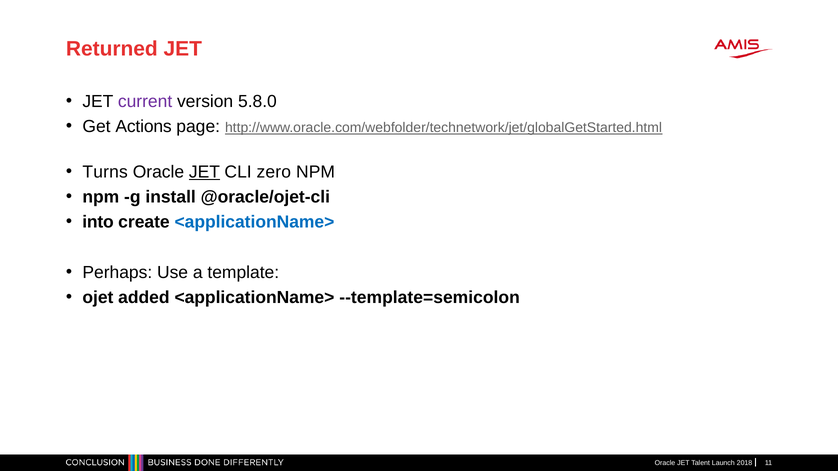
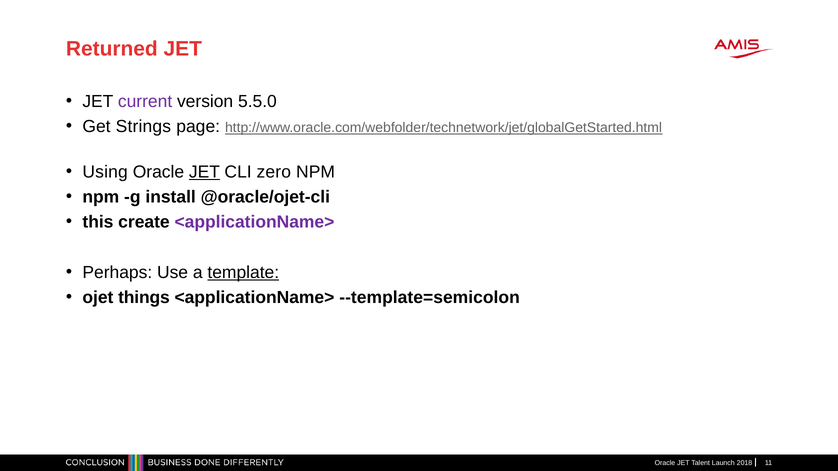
5.8.0: 5.8.0 -> 5.5.0 (257, 102)
Actions: Actions -> Strings (143, 127)
Turns: Turns -> Using (105, 172)
into: into -> this (98, 222)
<applicationName> colour: blue -> purple (254, 222)
template underline: none -> present (243, 273)
added: added -> things (144, 298)
